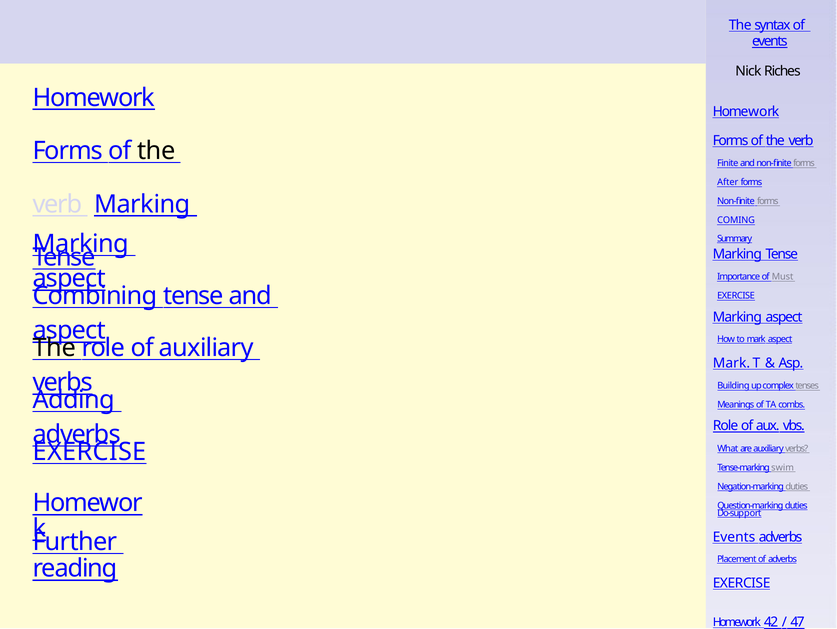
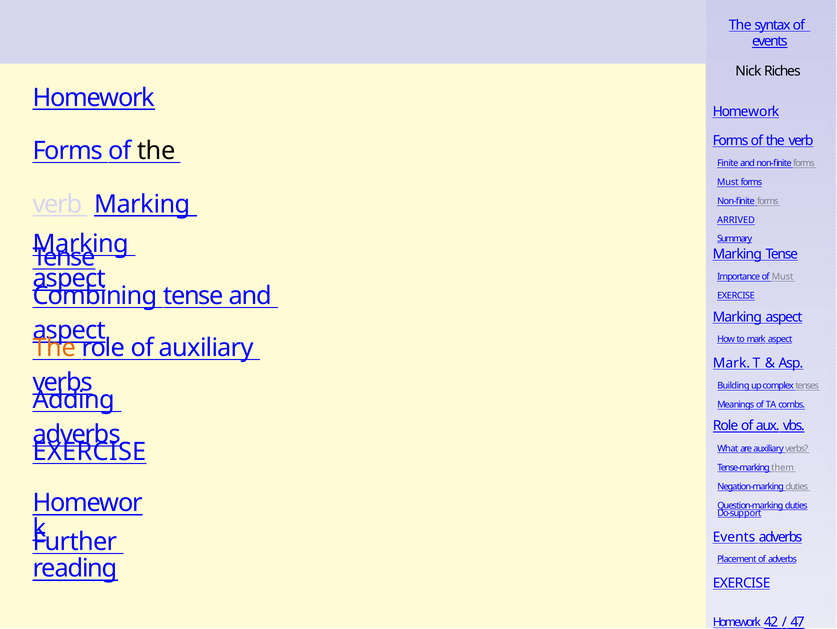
After: After -> Must (728, 182)
COMING: COMING -> ARRIVED (736, 220)
The colour: black -> orange (54, 348)
swim: swim -> them (783, 467)
